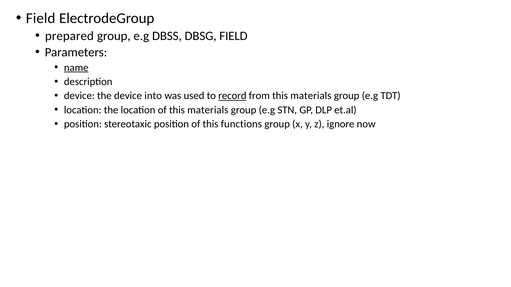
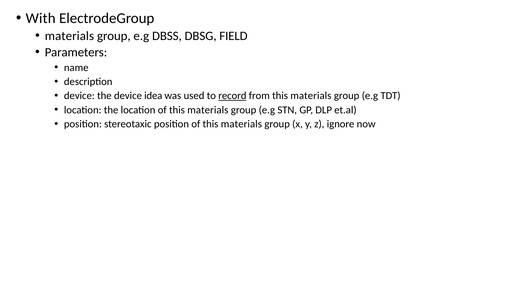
Field: Field -> With (41, 18)
prepared: prepared -> materials (69, 36)
name underline: present -> none (76, 68)
into: into -> idea (153, 96)
position of this functions: functions -> materials (241, 124)
